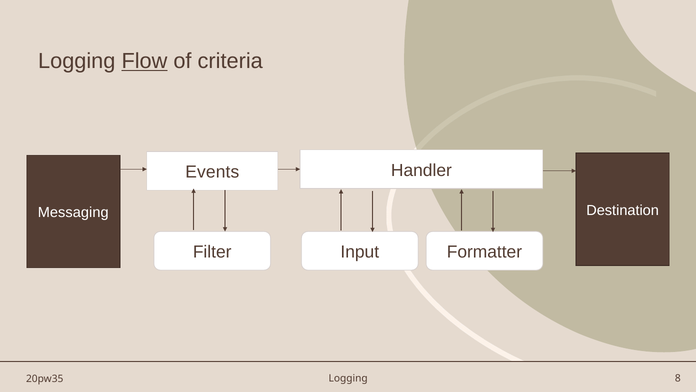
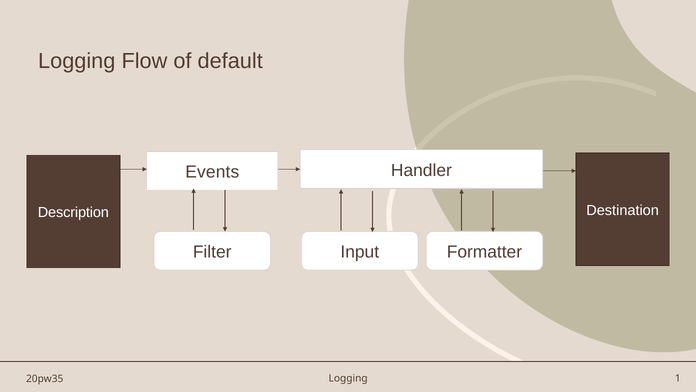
Flow underline: present -> none (144, 61)
criteria: criteria -> default (230, 61)
Messaging: Messaging -> Description (73, 212)
8: 8 -> 1 (678, 378)
